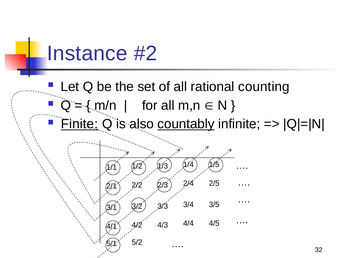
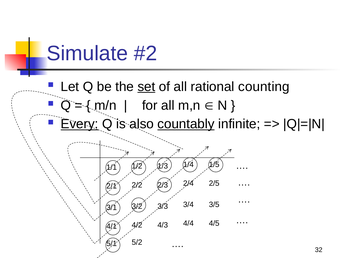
Instance: Instance -> Simulate (87, 53)
set underline: none -> present (146, 86)
Finite: Finite -> Every (80, 124)
